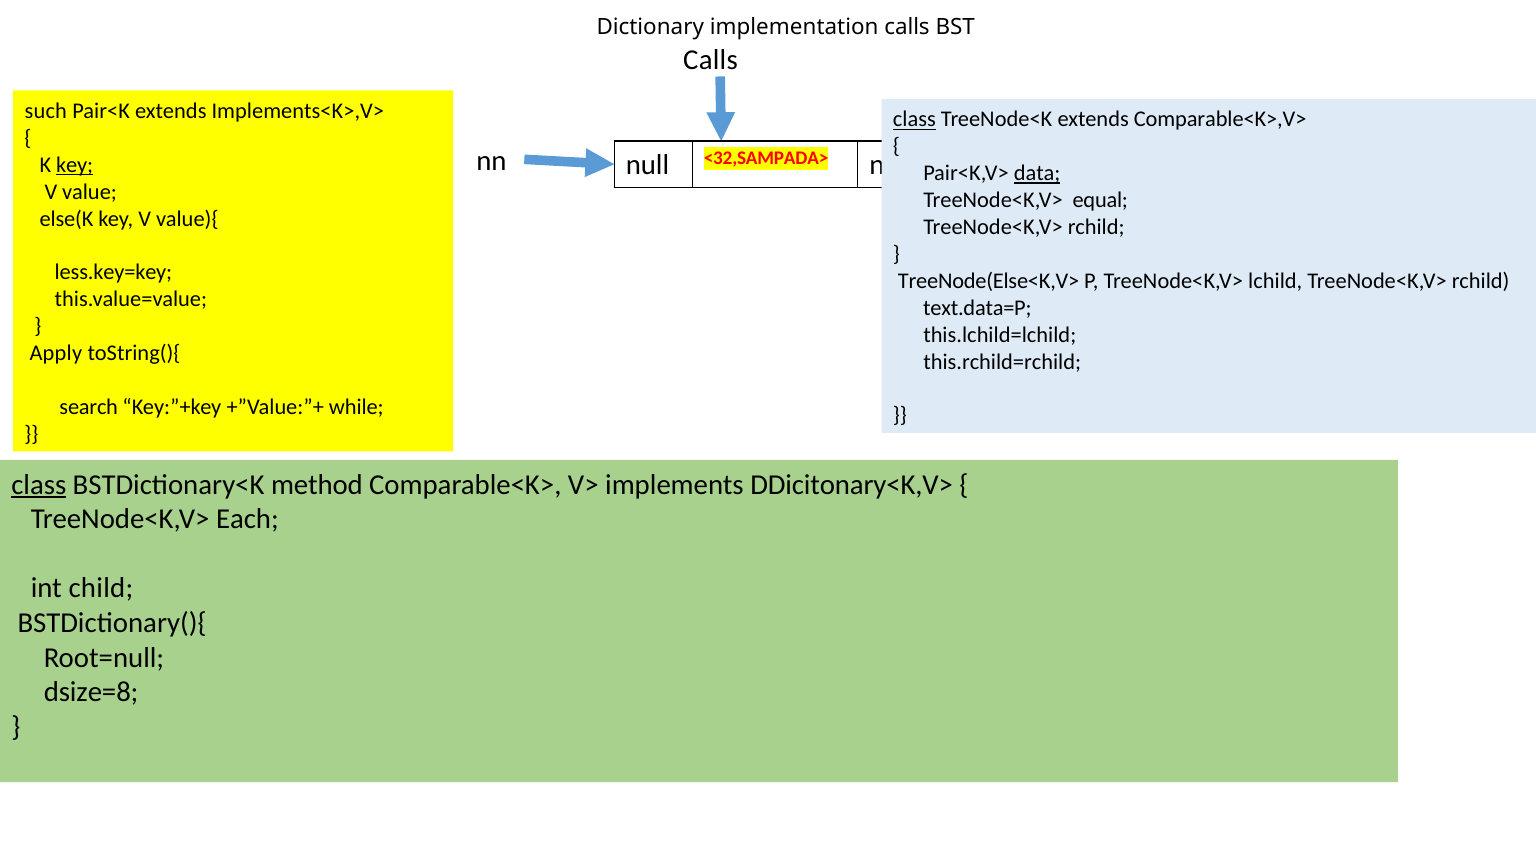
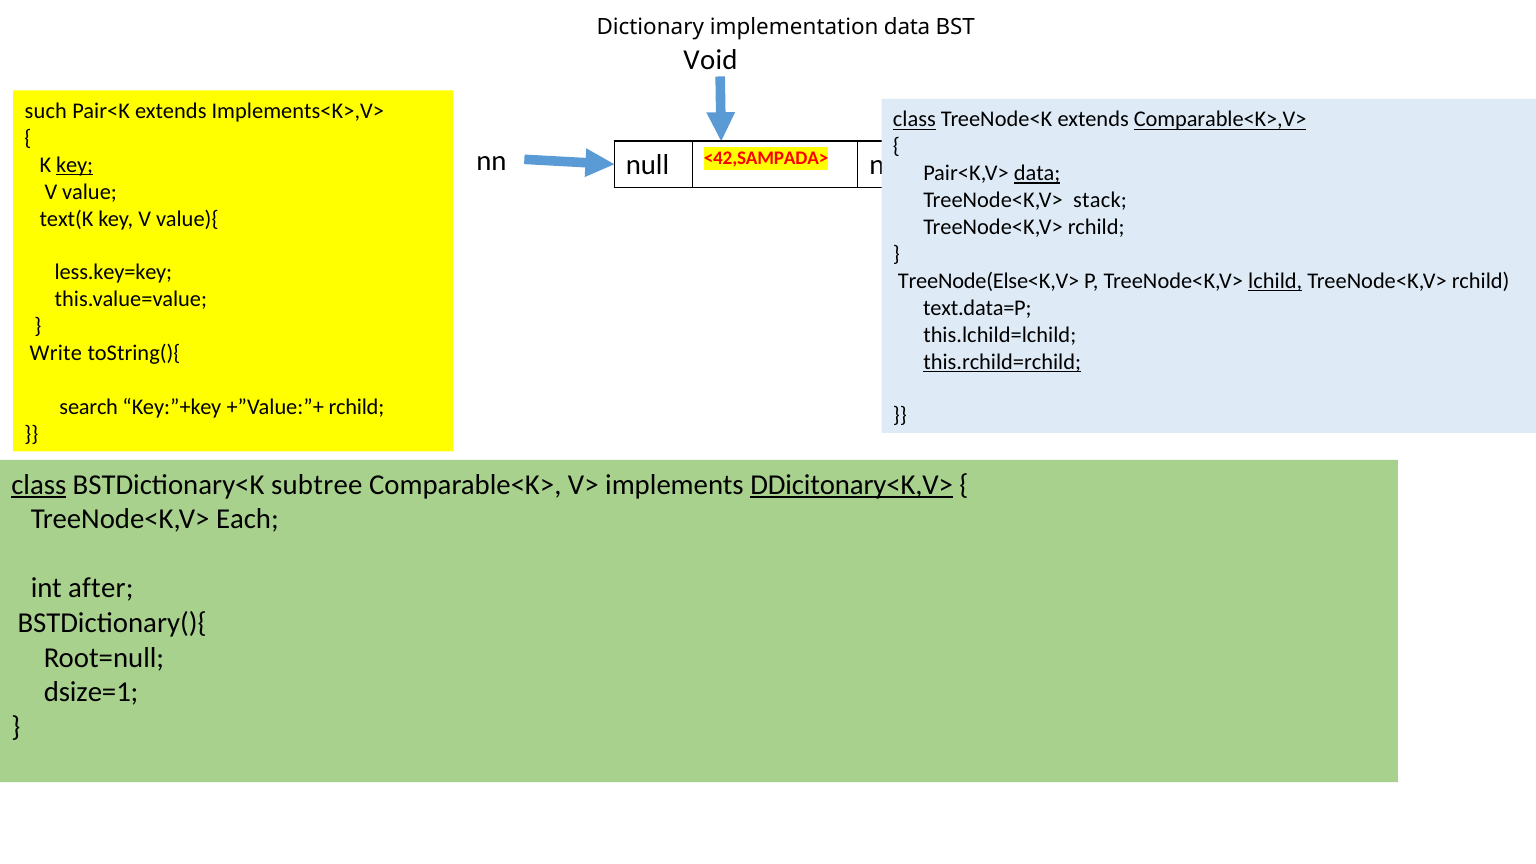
implementation calls: calls -> data (907, 27)
Calls: Calls -> Void (711, 60)
Comparable<K>,V> underline: none -> present (1220, 120)
<32,SAMPADA>: <32,SAMPADA> -> <42,SAMPADA> (766, 159)
equal: equal -> stack (1100, 200)
else(K: else(K -> text(K (66, 219)
lchild underline: none -> present (1275, 281)
Apply: Apply -> Write (56, 353)
this.rchild=rchild underline: none -> present (1002, 362)
+”Value:”+ while: while -> rchild (356, 407)
method: method -> subtree (317, 485)
DDicitonary<K,V> underline: none -> present (852, 485)
child: child -> after (101, 588)
dsize=8: dsize=8 -> dsize=1 (91, 692)
